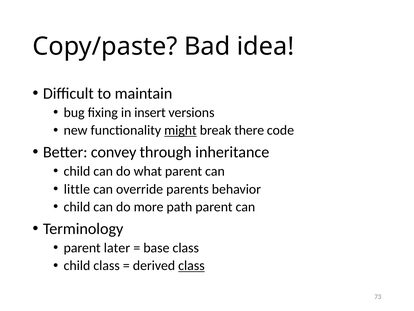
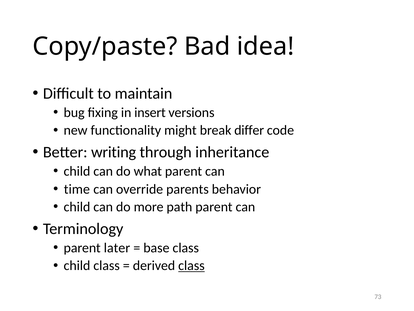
might underline: present -> none (180, 130)
there: there -> differ (249, 130)
convey: convey -> writing (114, 152)
little: little -> time (77, 189)
